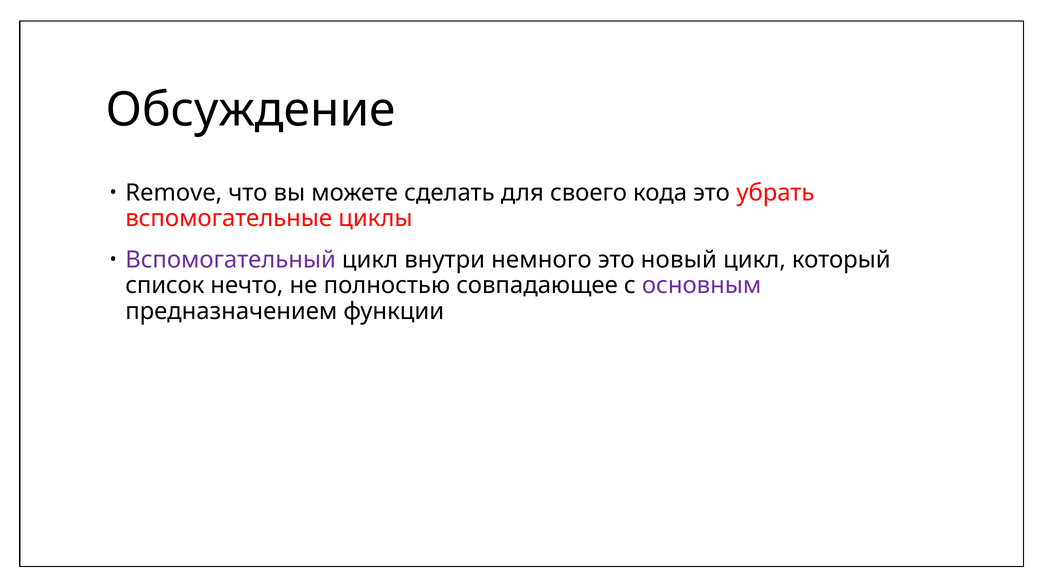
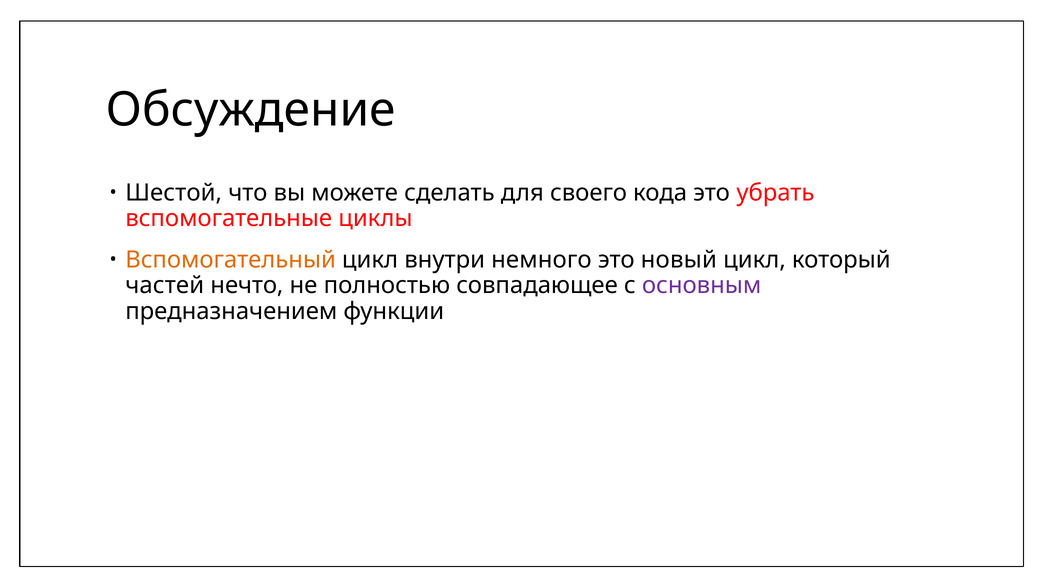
Remove: Remove -> Шестой (174, 193)
Вспомогательный colour: purple -> orange (231, 260)
список: список -> частей (165, 286)
